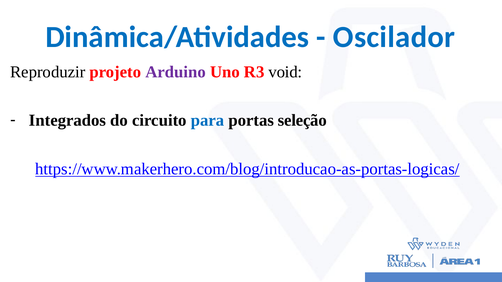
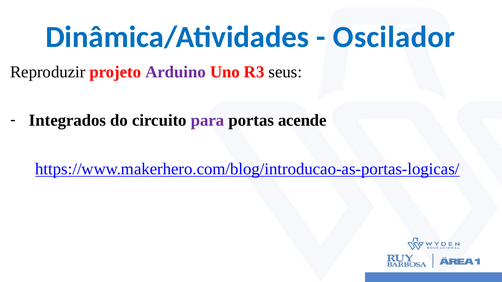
void: void -> seus (285, 72)
para colour: blue -> purple (207, 121)
seleção: seleção -> acende (302, 121)
